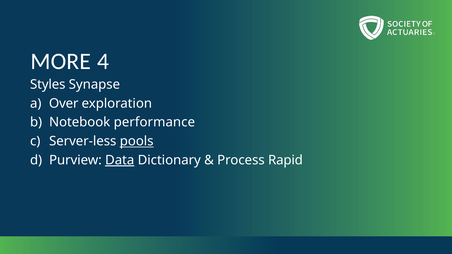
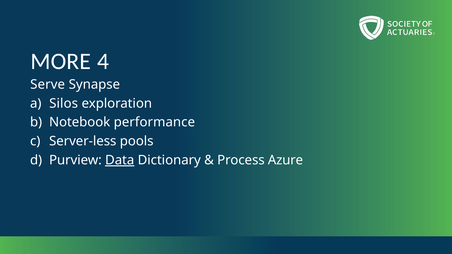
Styles: Styles -> Serve (48, 85)
Over: Over -> Silos (64, 103)
pools underline: present -> none (137, 141)
Rapid: Rapid -> Azure (285, 160)
